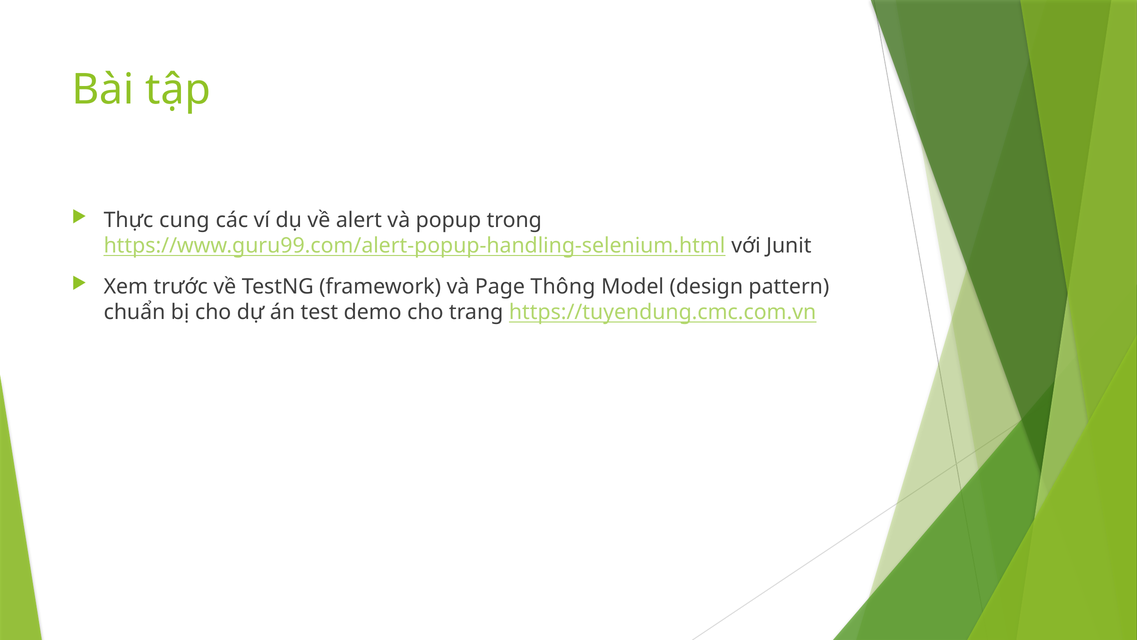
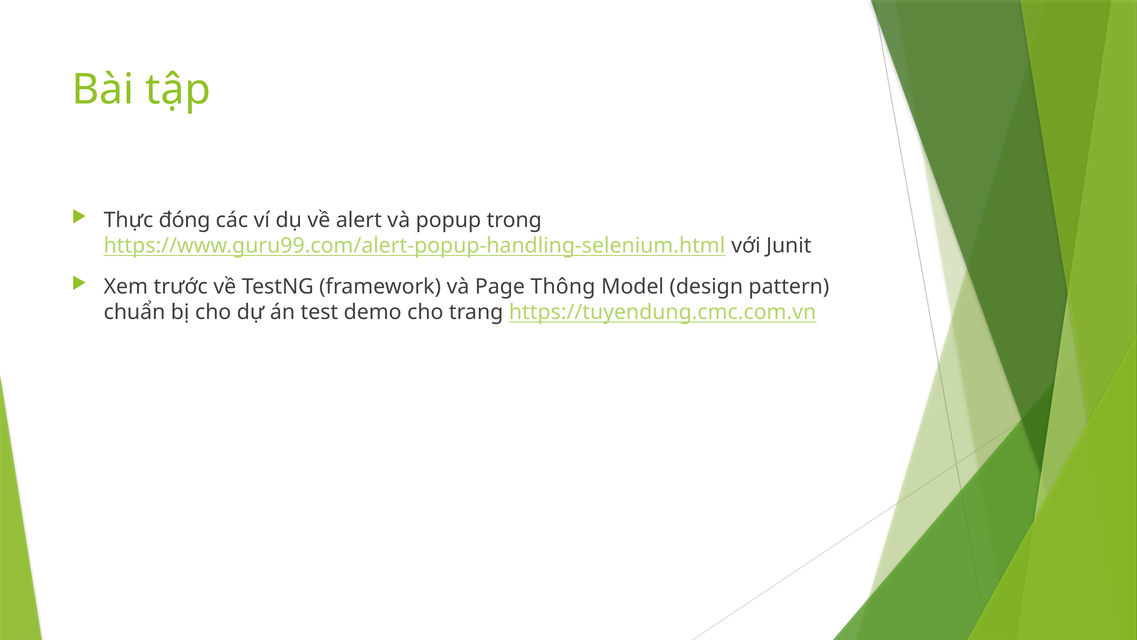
cung: cung -> đóng (185, 220)
